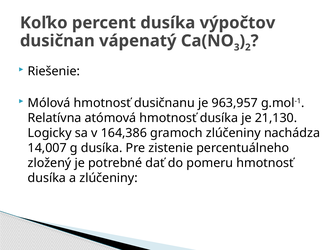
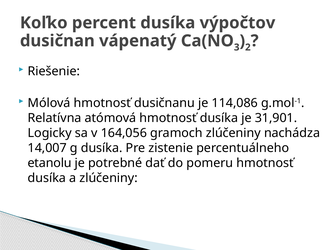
963,957: 963,957 -> 114,086 (235, 103)
21,130: 21,130 -> 31,901 (276, 118)
164,386: 164,386 -> 164,056 (124, 133)
zložený: zložený -> etanolu (50, 163)
